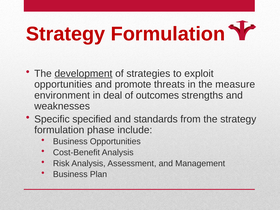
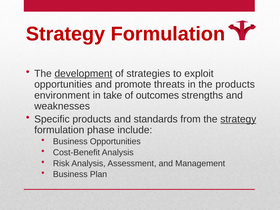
the measure: measure -> products (235, 84)
deal: deal -> take (113, 95)
Specific specified: specified -> products (92, 119)
strategy underline: none -> present (238, 119)
